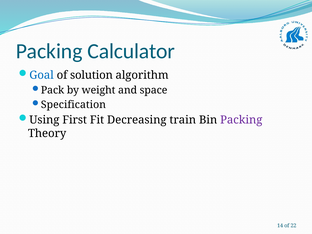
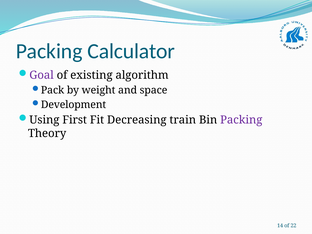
Goal colour: blue -> purple (42, 75)
solution: solution -> existing (91, 75)
Specification: Specification -> Development (74, 105)
